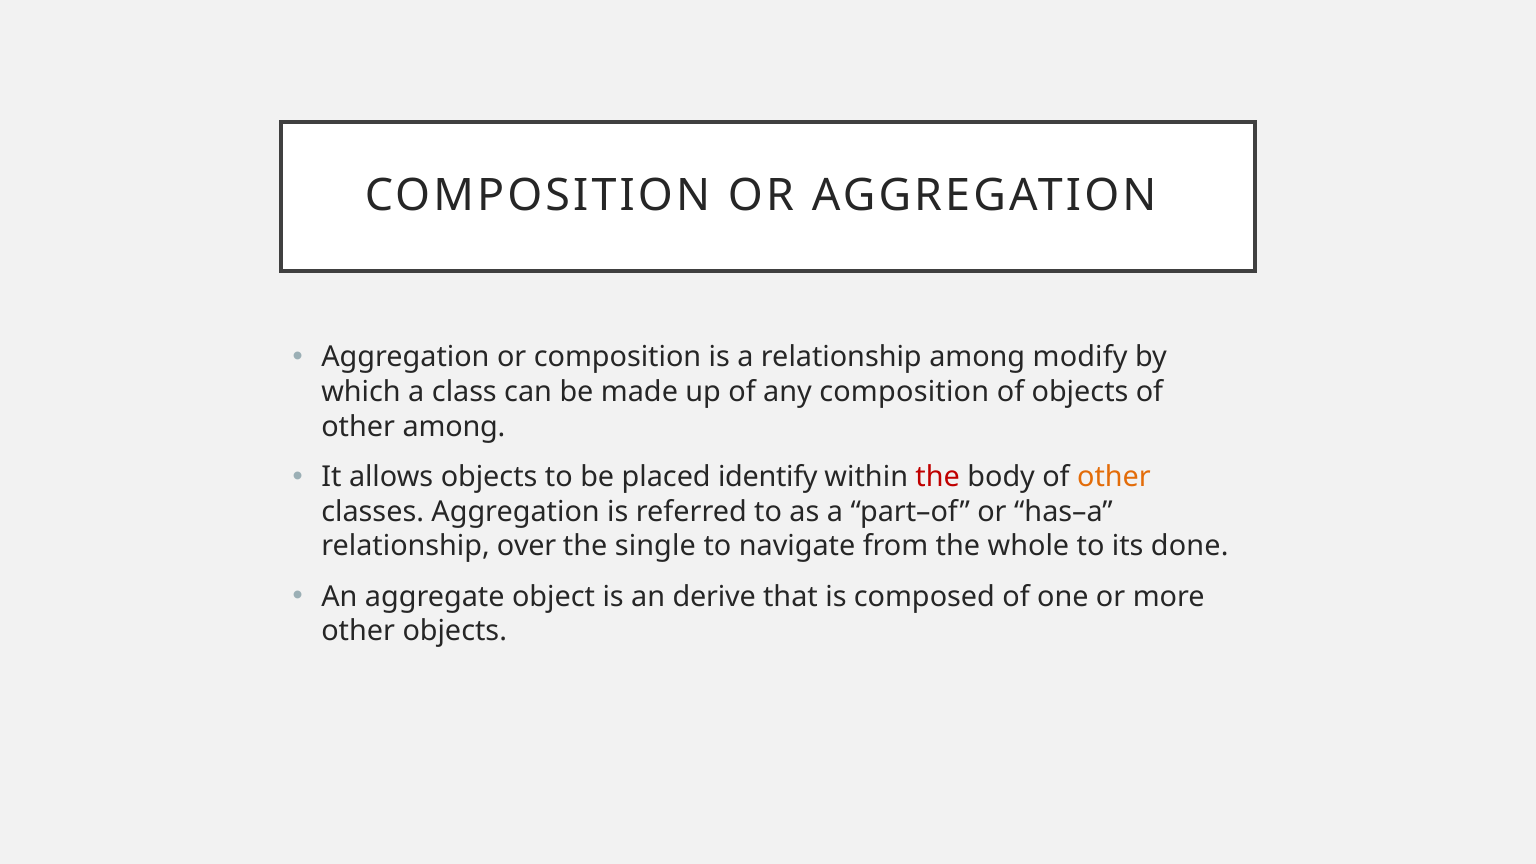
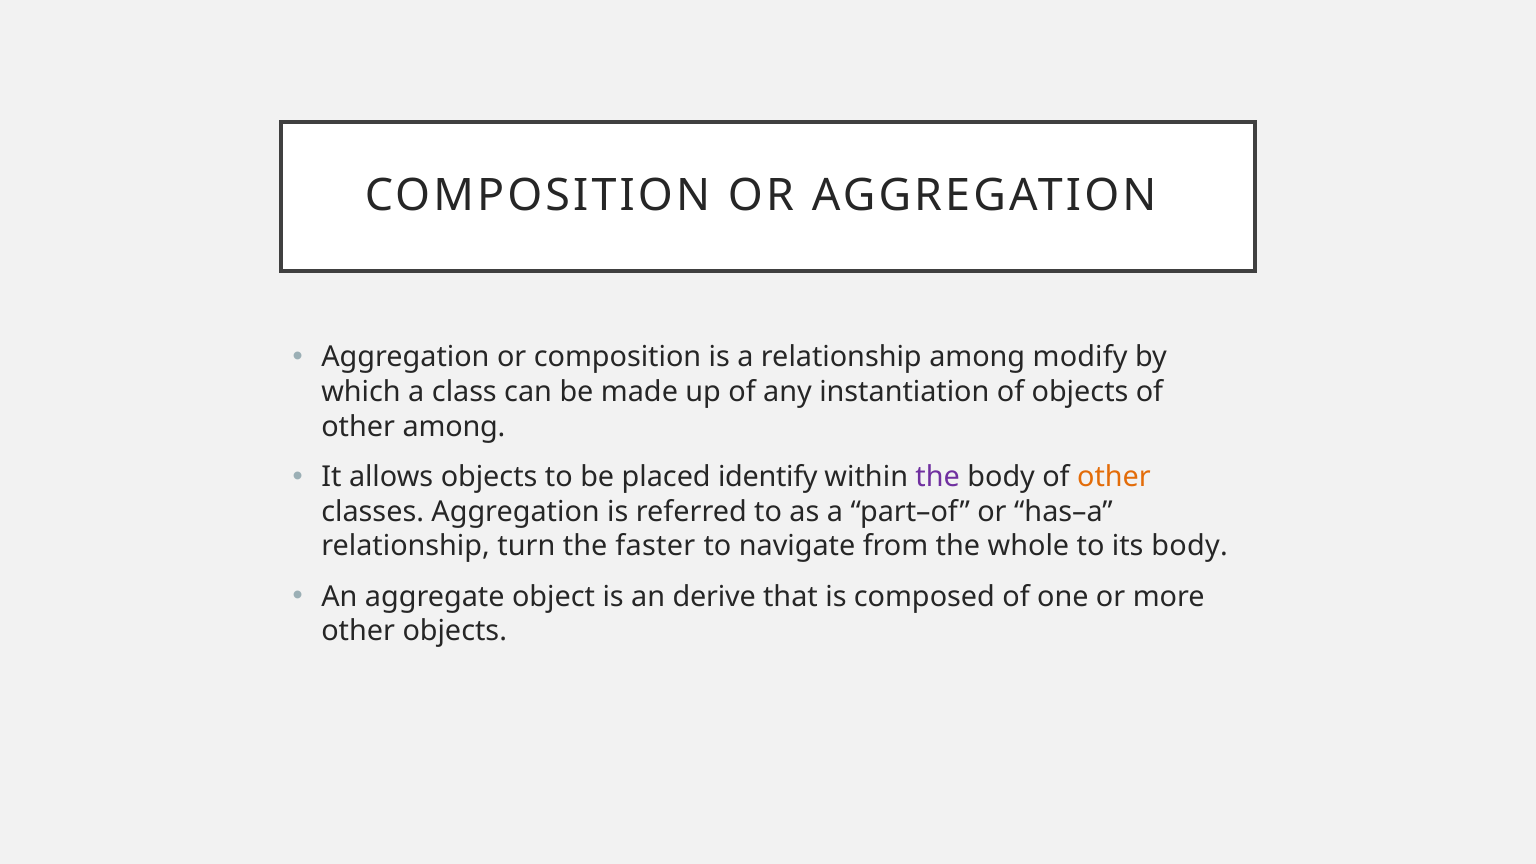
any composition: composition -> instantiation (904, 392)
the colour: red -> purple (938, 477)
over: over -> turn (526, 546)
single: single -> faster (655, 546)
its done: done -> body (1190, 546)
